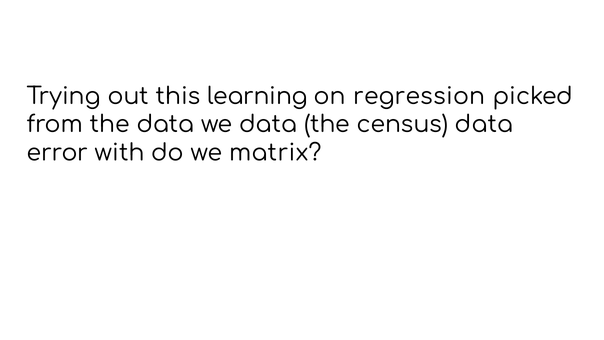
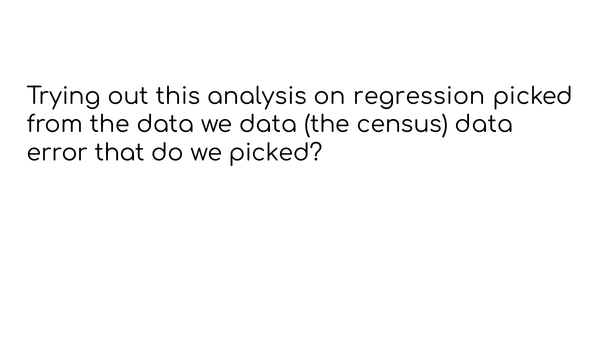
learning: learning -> analysis (257, 97)
with: with -> that (120, 153)
we matrix: matrix -> picked (276, 153)
